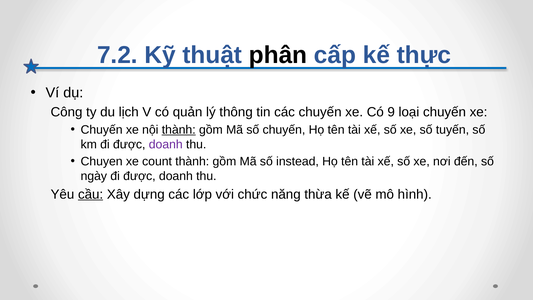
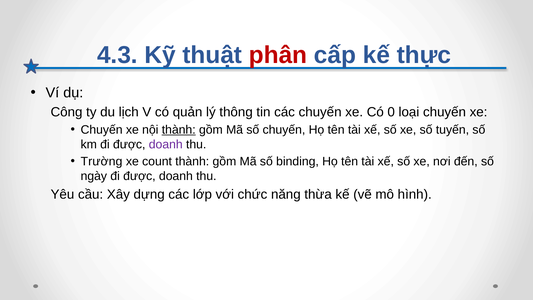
7.2: 7.2 -> 4.3 (117, 55)
phân colour: black -> red (278, 55)
9: 9 -> 0 (391, 112)
Chuyen: Chuyen -> Trường (102, 161)
instead: instead -> binding (297, 161)
cầu underline: present -> none (91, 194)
